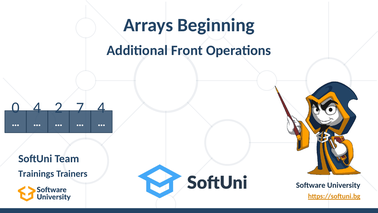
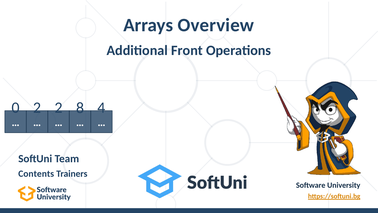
Beginning: Beginning -> Overview (216, 25)
0 4: 4 -> 2 (37, 107)
7: 7 -> 8 (80, 108)
Trainings: Trainings -> Contents (36, 174)
